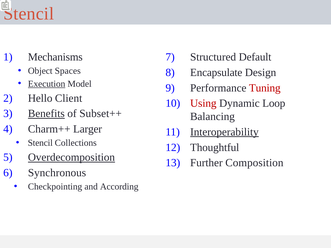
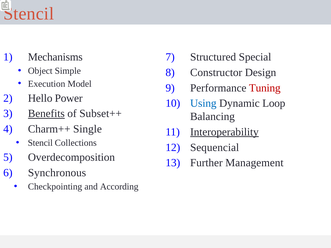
Default: Default -> Special (255, 57)
Spaces: Spaces -> Simple (68, 71)
Encapsulate: Encapsulate -> Constructor (216, 73)
Execution underline: present -> none (47, 84)
Client: Client -> Power (69, 98)
Using colour: red -> blue (203, 103)
Larger: Larger -> Single (87, 129)
Thoughtful: Thoughtful -> Sequencial (215, 148)
Overdecomposition underline: present -> none (71, 157)
Composition: Composition -> Management (254, 163)
